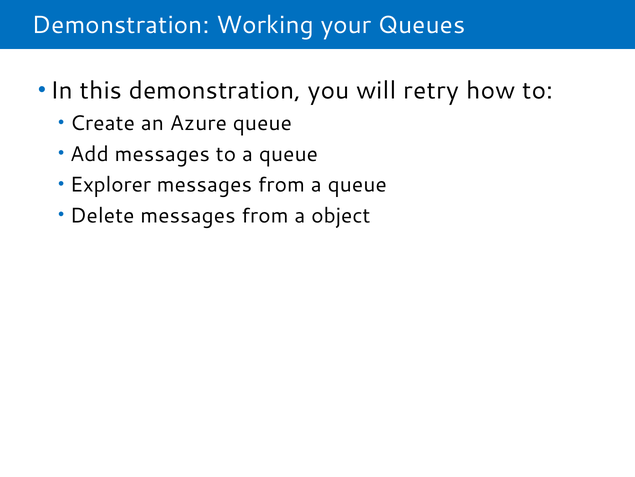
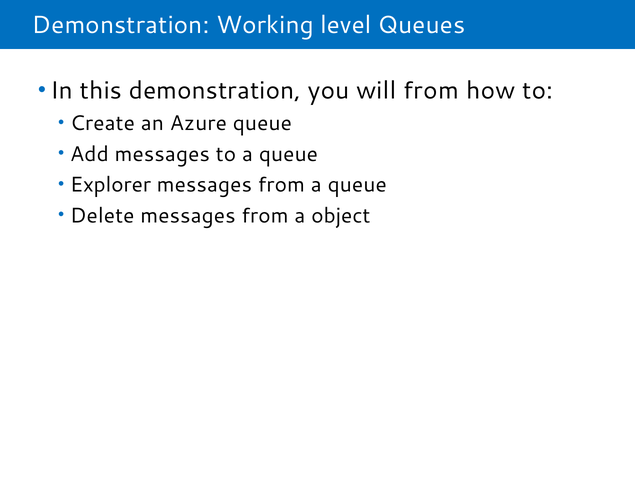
your: your -> level (346, 25)
will retry: retry -> from (431, 91)
